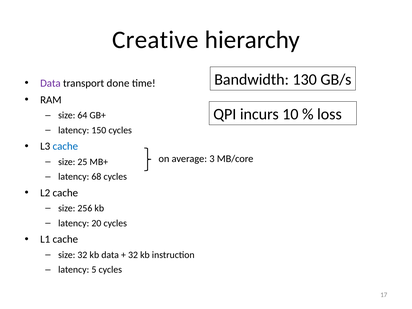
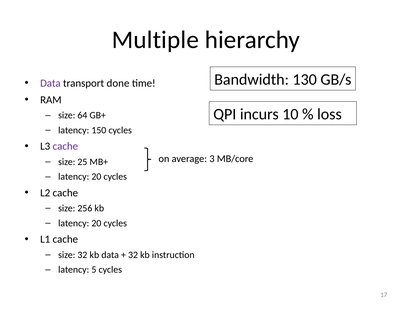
Creative: Creative -> Multiple (155, 40)
cache colour: blue -> purple (65, 146)
68: 68 -> 20 (96, 177)
